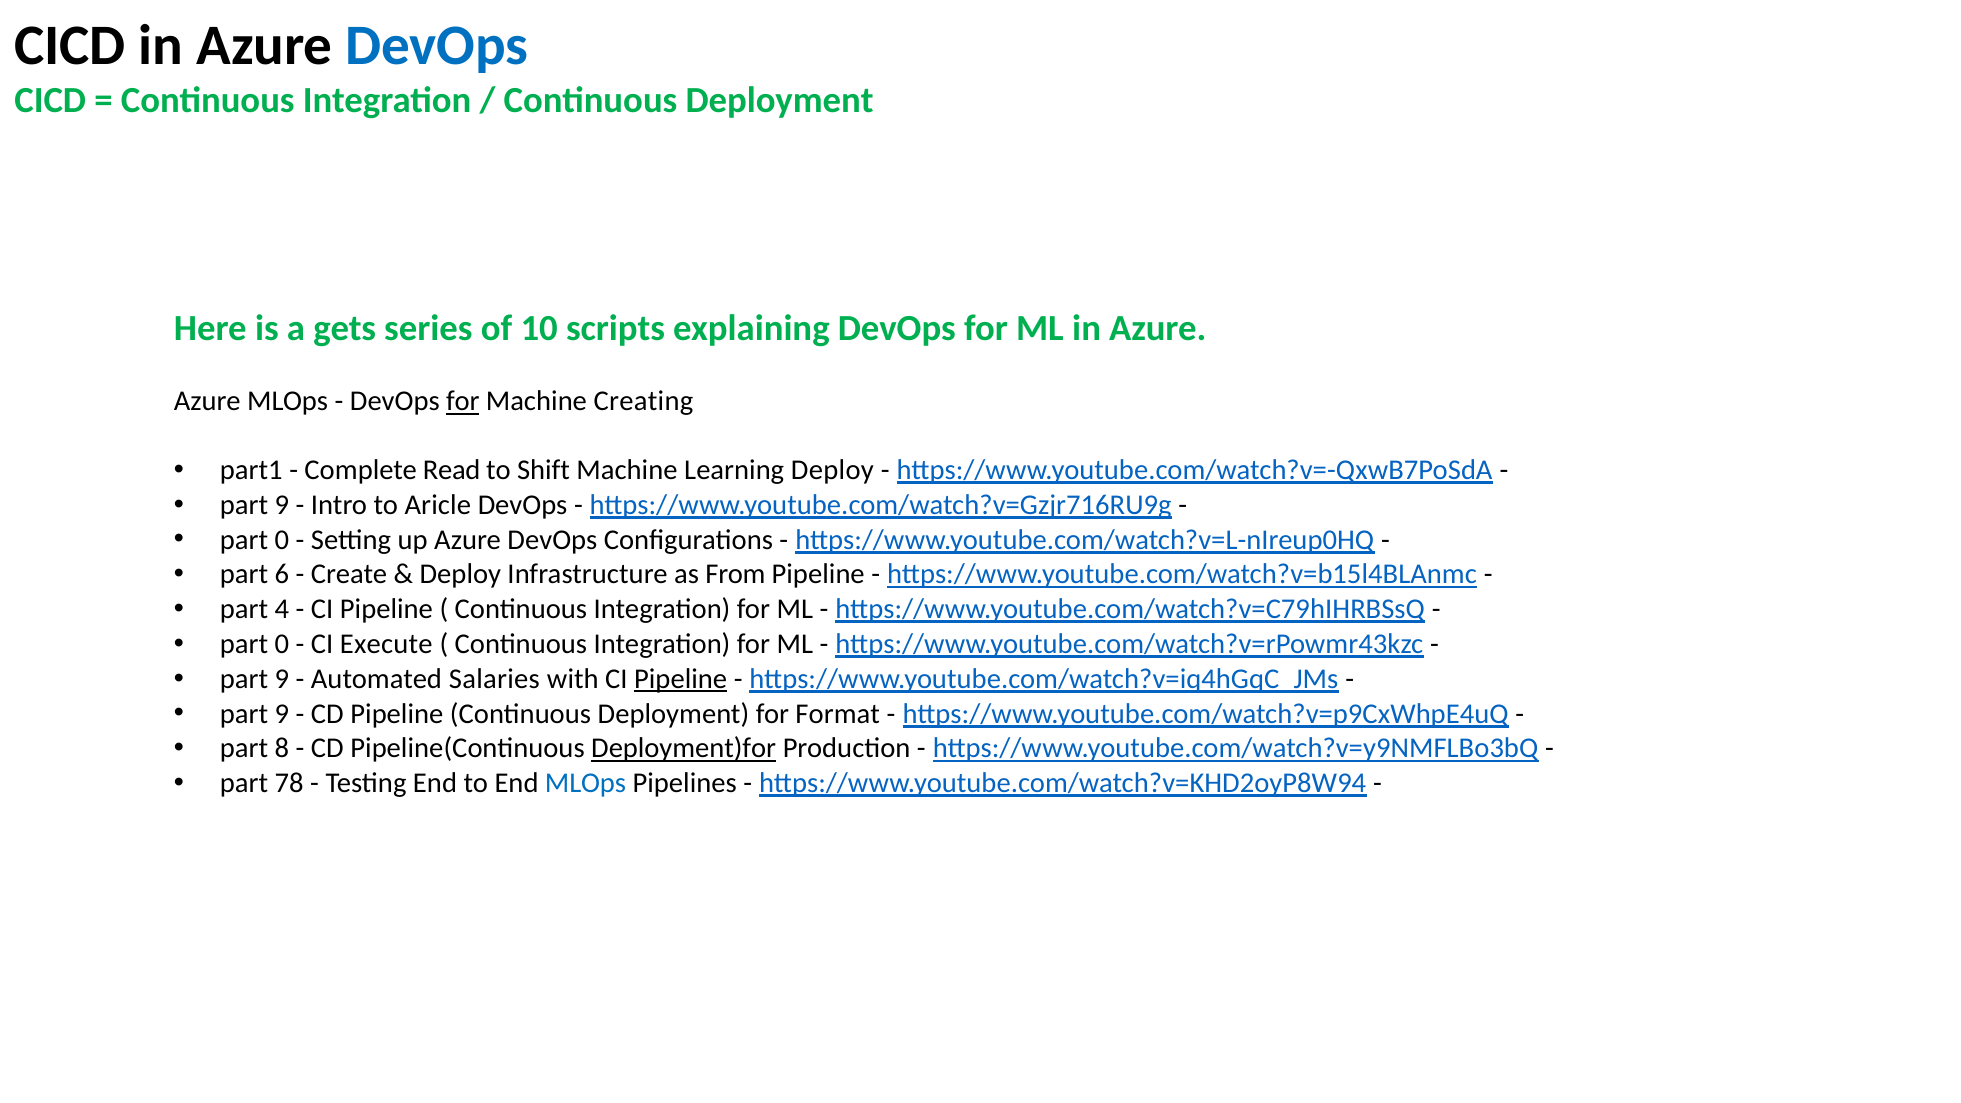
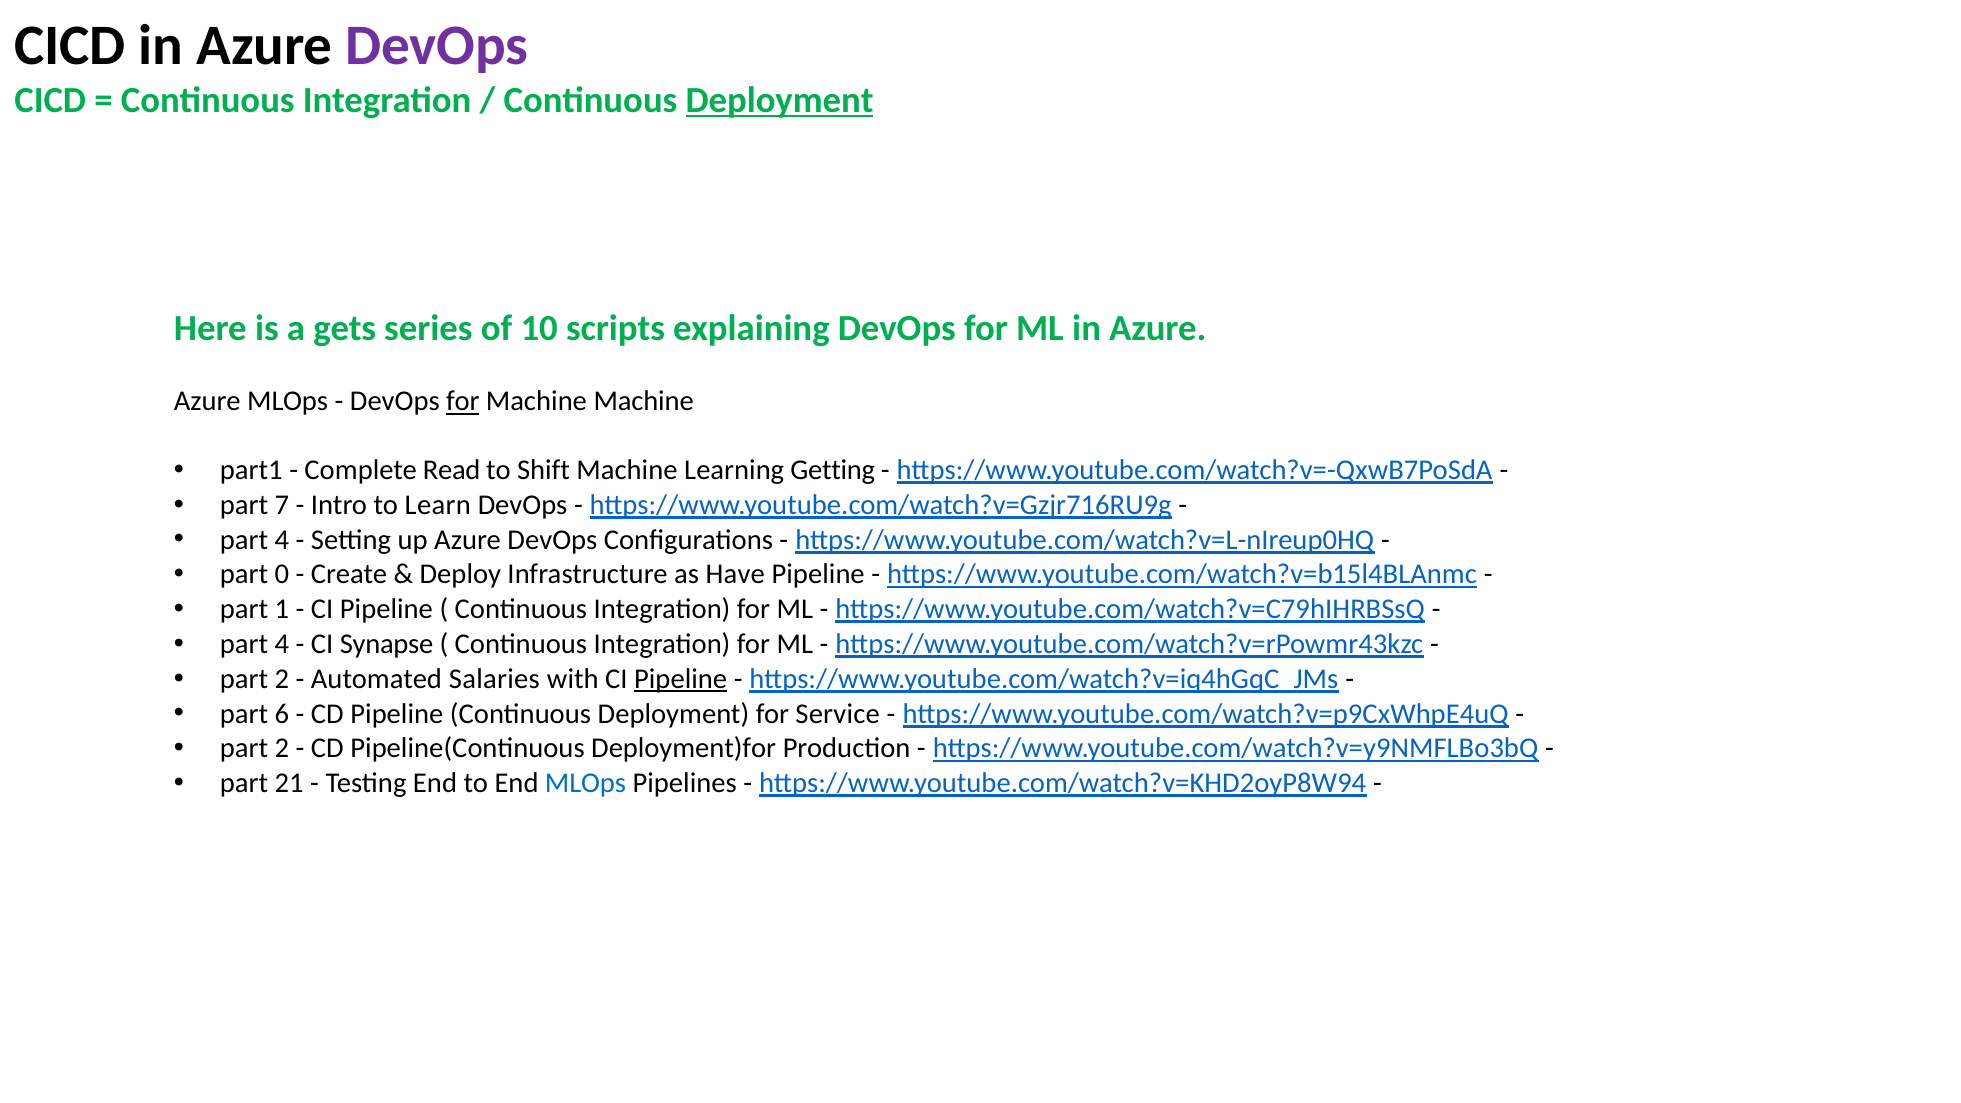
DevOps colour: blue -> purple (437, 46)
Deployment underline: none -> present (780, 100)
Machine Creating: Creating -> Machine (644, 401)
Learning Deploy: Deploy -> Getting (833, 470)
9: 9 -> 7 (282, 505)
Aricle: Aricle -> Learn (438, 505)
0: 0 -> 4 (282, 540)
6: 6 -> 0 (282, 575)
From: From -> Have (735, 575)
4: 4 -> 1 (282, 609)
0: 0 -> 4 (282, 644)
Execute: Execute -> Synapse (387, 644)
9: 9 -> 2 (282, 679)
9: 9 -> 6 (282, 714)
Format: Format -> Service (838, 714)
8: 8 -> 2 (282, 749)
Deployment)for underline: present -> none (684, 749)
78: 78 -> 21 (289, 783)
